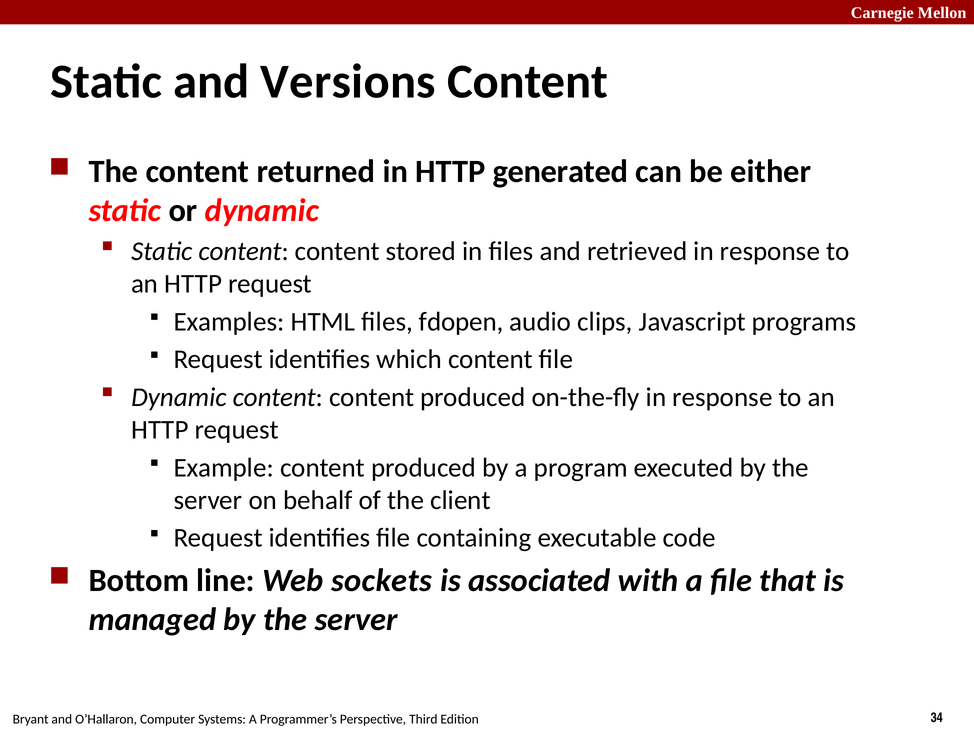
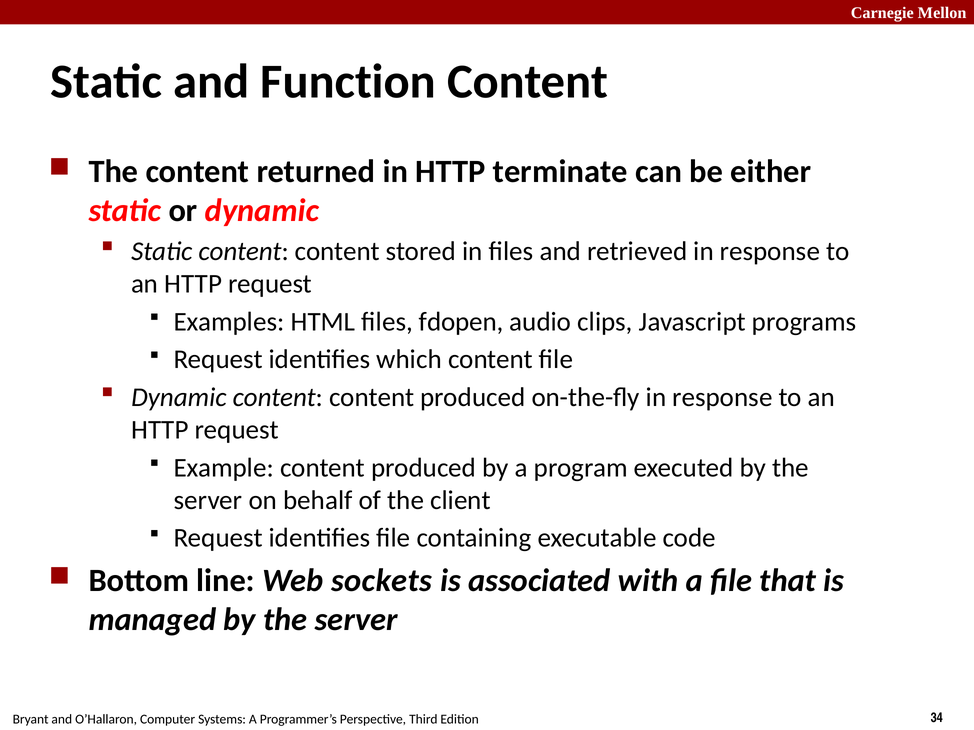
Versions: Versions -> Function (348, 82)
generated: generated -> terminate (560, 172)
